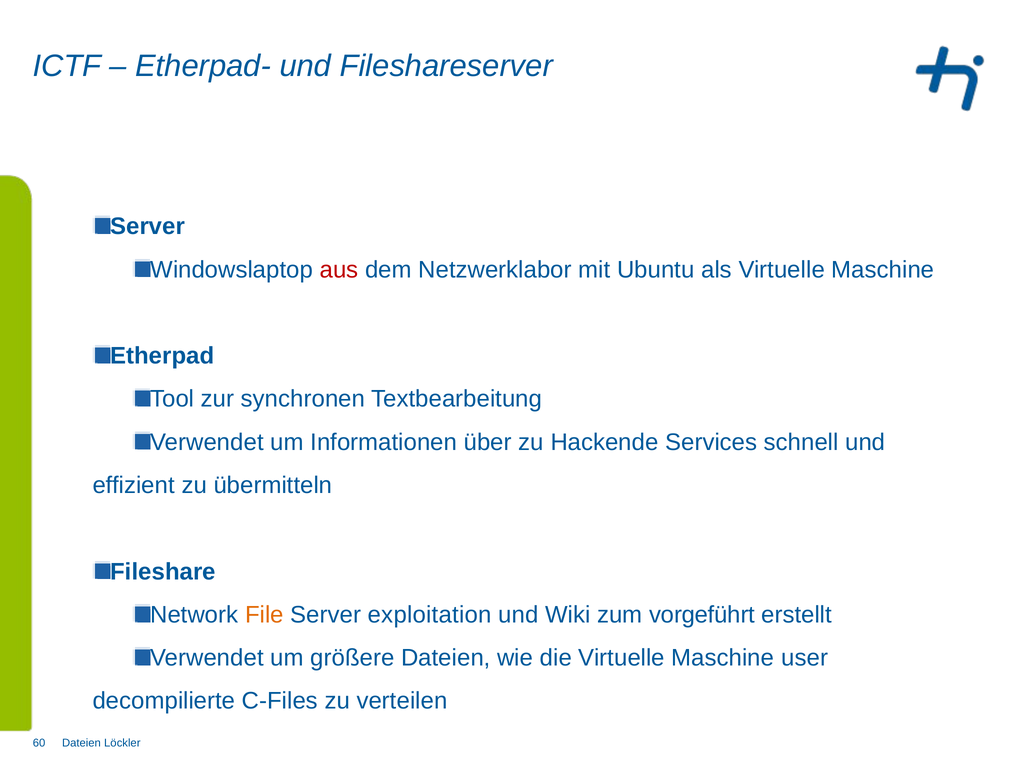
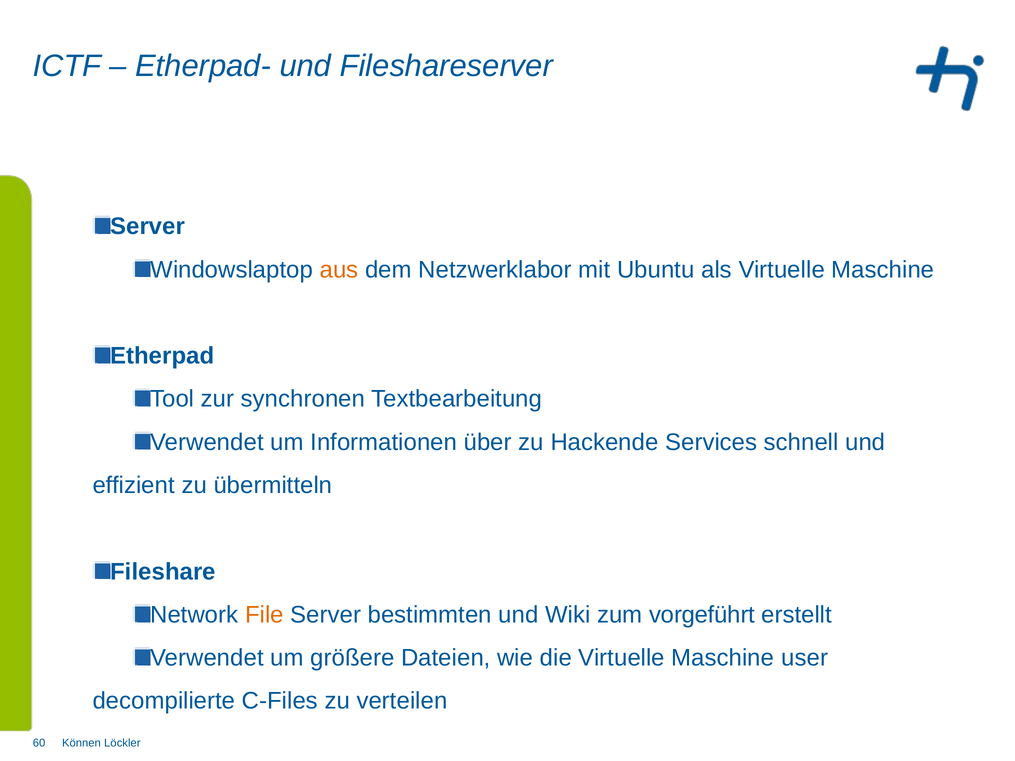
aus colour: red -> orange (339, 270)
exploitation: exploitation -> bestimmten (430, 615)
Dateien: Dateien -> Können (81, 743)
